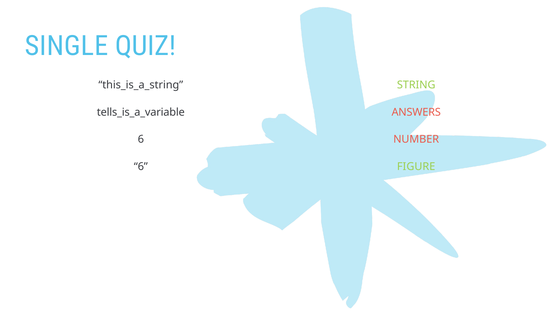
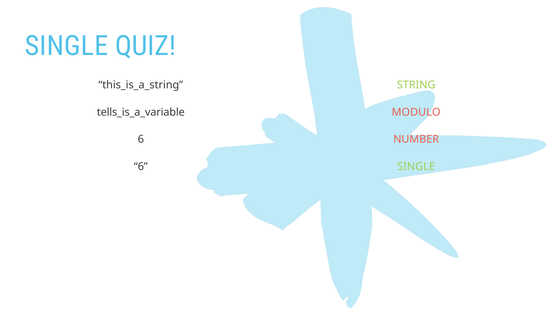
ANSWERS: ANSWERS -> MODULO (416, 112)
FIGURE: FIGURE -> SINGLE (416, 167)
